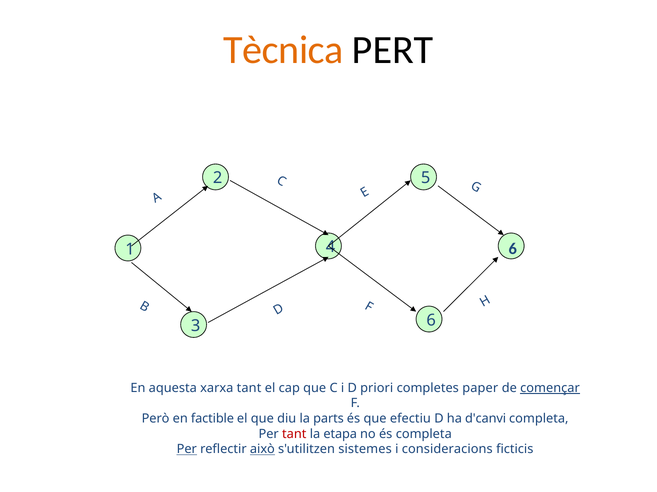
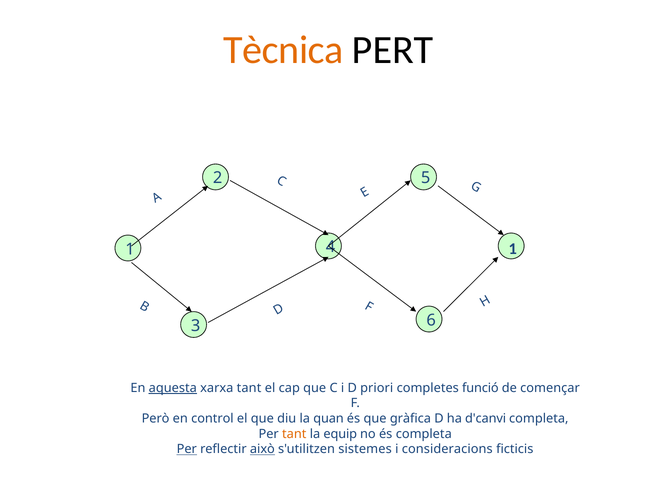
4 6: 6 -> 1 (513, 249)
aquesta underline: none -> present (173, 389)
paper: paper -> funció (480, 389)
començar underline: present -> none (550, 389)
factible: factible -> control (212, 419)
parts: parts -> quan (329, 419)
efectiu: efectiu -> gràfica (410, 419)
tant colour: red -> orange (294, 435)
etapa: etapa -> equip (340, 435)
